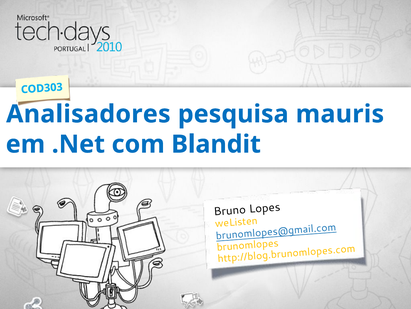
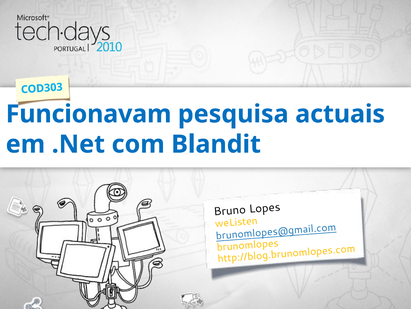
Analisadores: Analisadores -> Funcionavam (89, 114)
mauris: mauris -> actuais (340, 114)
